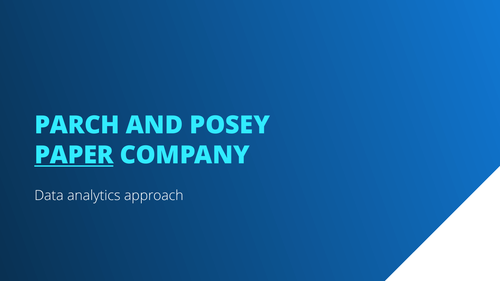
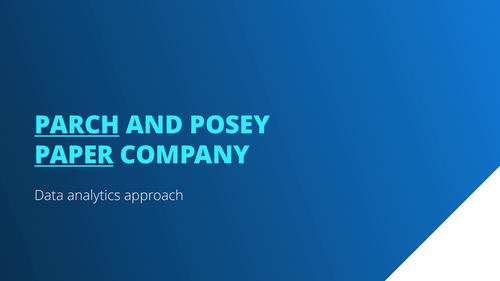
PARCH underline: none -> present (77, 125)
